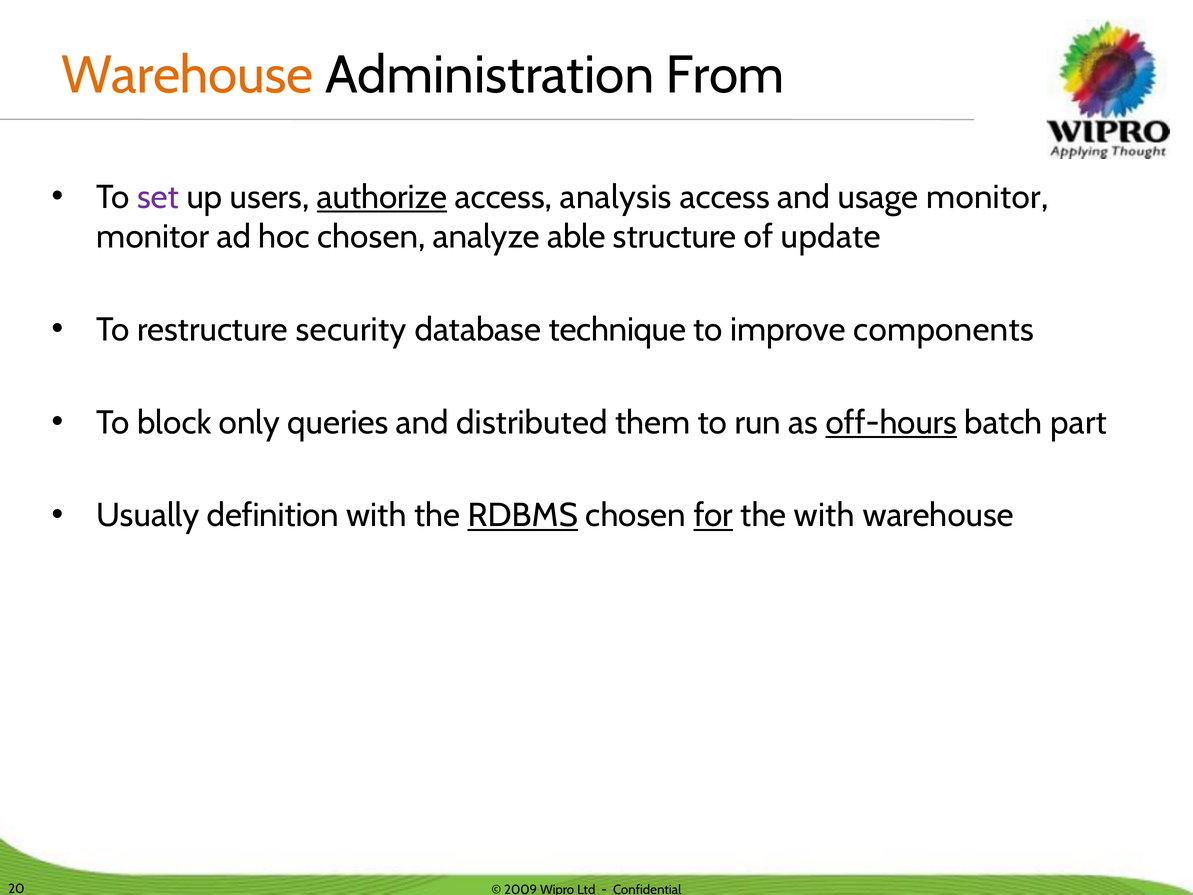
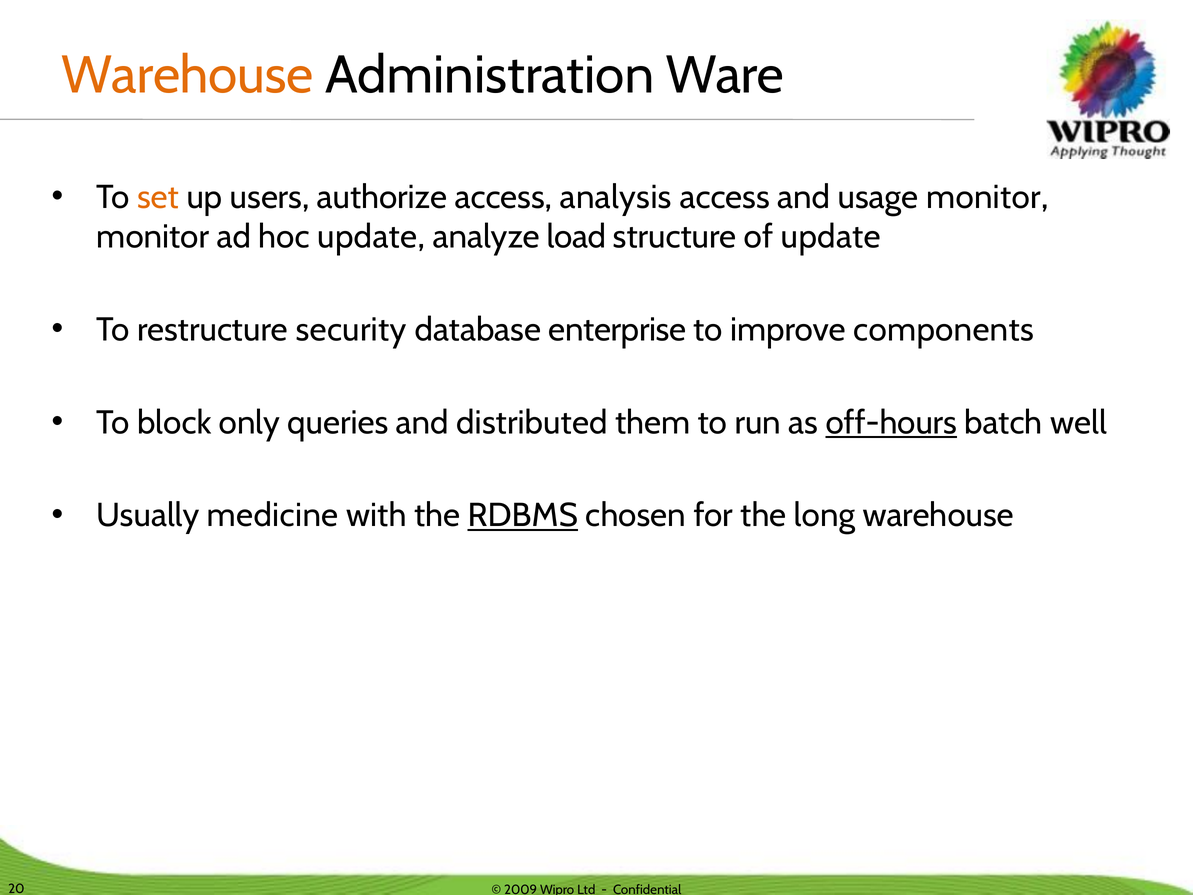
From: From -> Ware (725, 75)
set colour: purple -> orange (158, 197)
authorize underline: present -> none (382, 197)
hoc chosen: chosen -> update (371, 237)
able: able -> load (577, 237)
technique: technique -> enterprise (617, 330)
part: part -> well (1079, 423)
definition: definition -> medicine (273, 515)
for underline: present -> none (713, 515)
the with: with -> long (825, 515)
